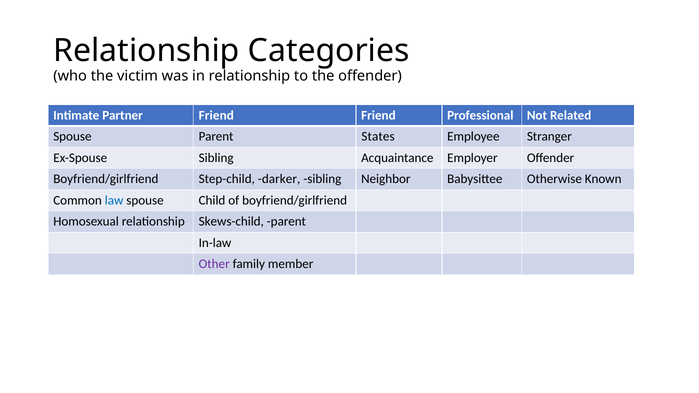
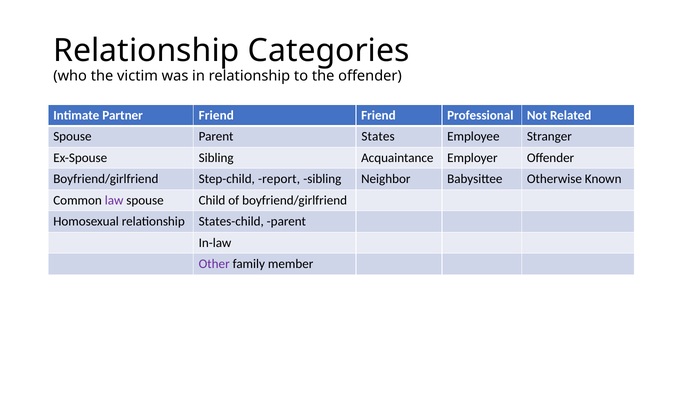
darker: darker -> report (279, 179)
law colour: blue -> purple (114, 200)
Skews-child: Skews-child -> States-child (231, 222)
